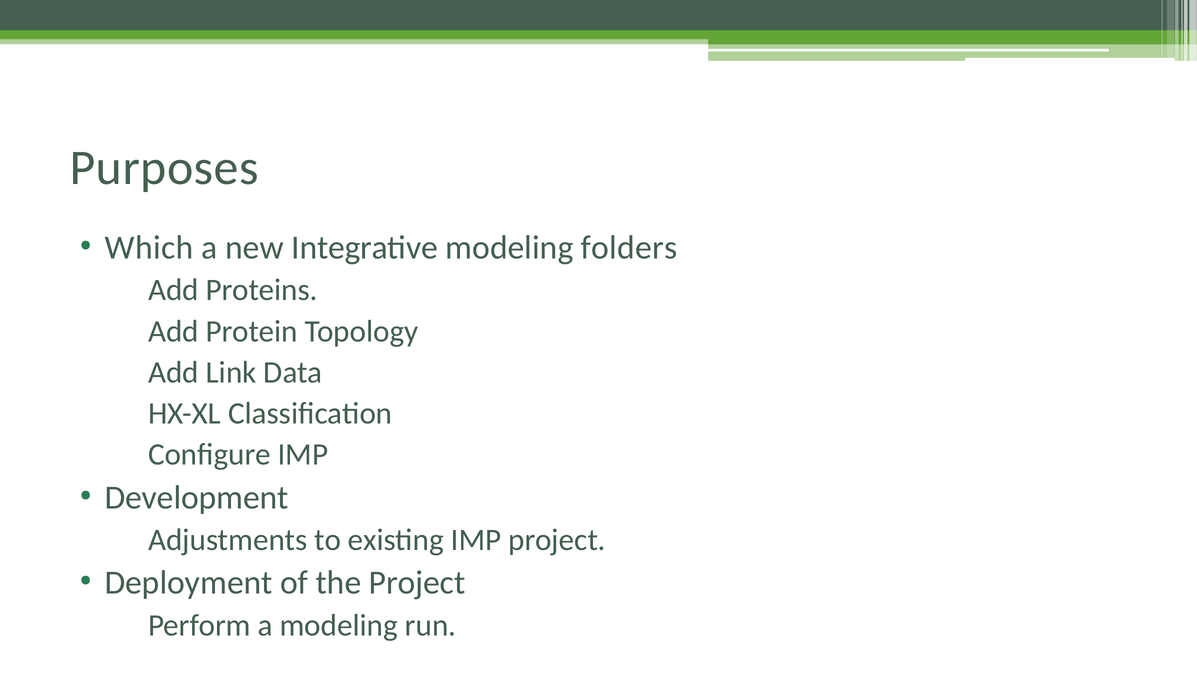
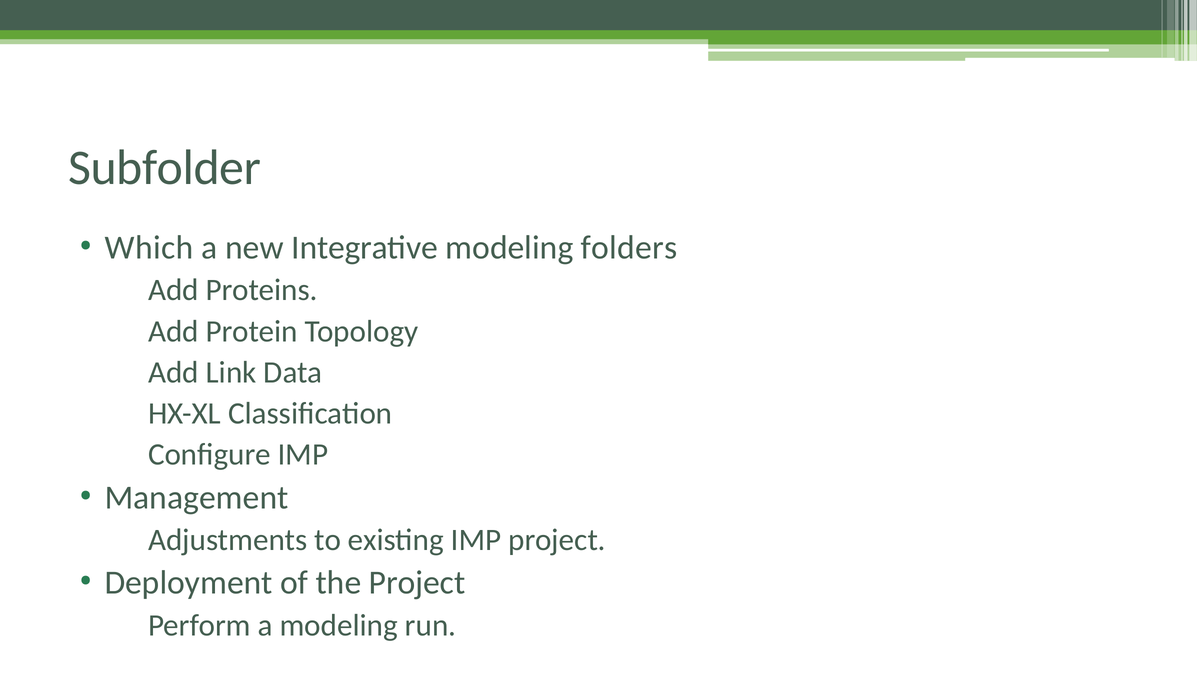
Purposes: Purposes -> Subfolder (165, 168)
Development: Development -> Management (197, 498)
